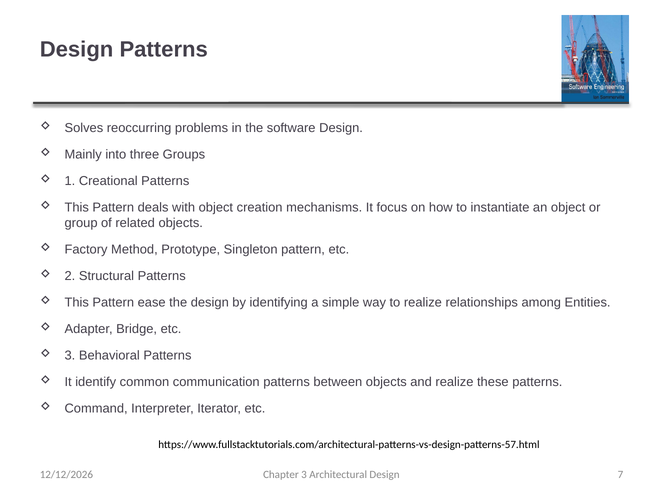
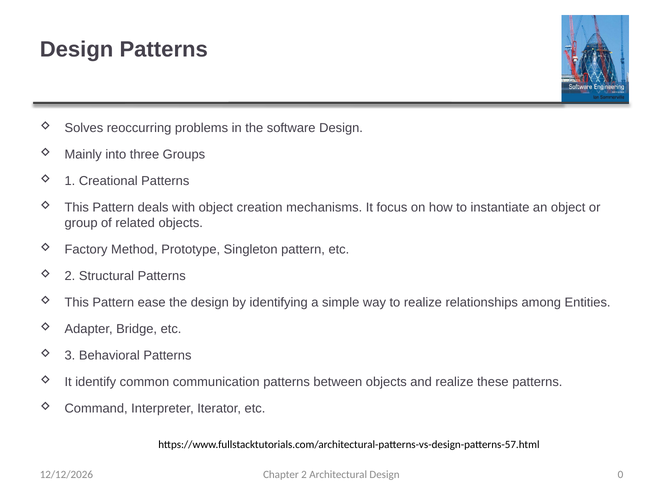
Chapter 3: 3 -> 2 (304, 475)
7: 7 -> 0 (620, 475)
